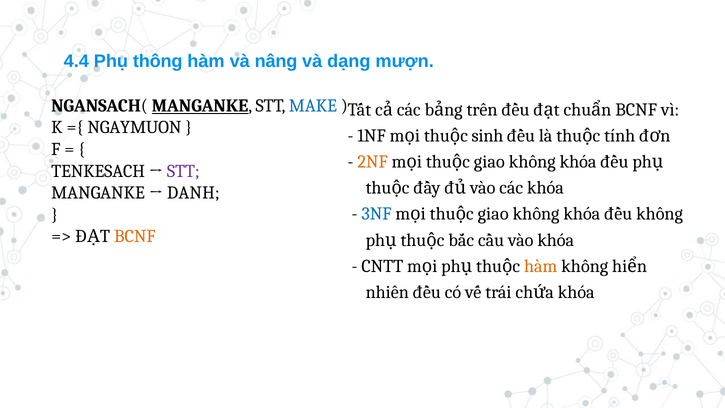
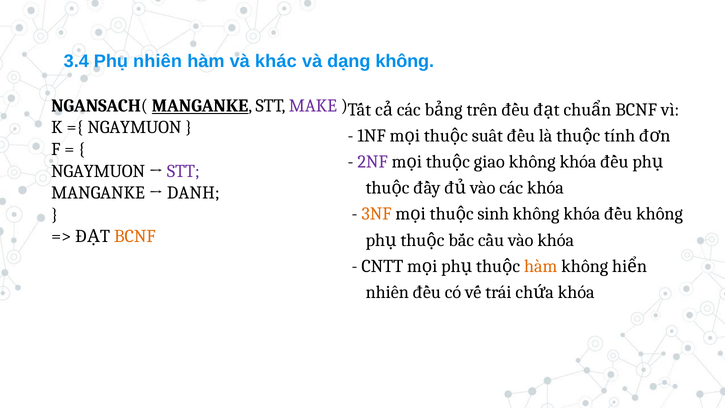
4.4: 4.4 -> 3.4 (76, 61)
thông: thông -> nhiên (158, 61)
nâng: nâng -> khác (276, 61)
mượn: mượn -> không (405, 61)
MAKE colour: blue -> purple (313, 106)
sinh: sinh -> suất (487, 136)
2NF colour: orange -> purple (373, 162)
TENKESACH: TENKESACH -> NGAYMUON (98, 171)
3NF colour: blue -> orange (376, 214)
giao: giao -> sinh (493, 214)
